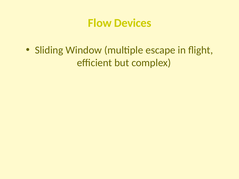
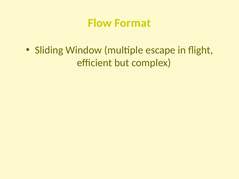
Devices: Devices -> Format (133, 23)
